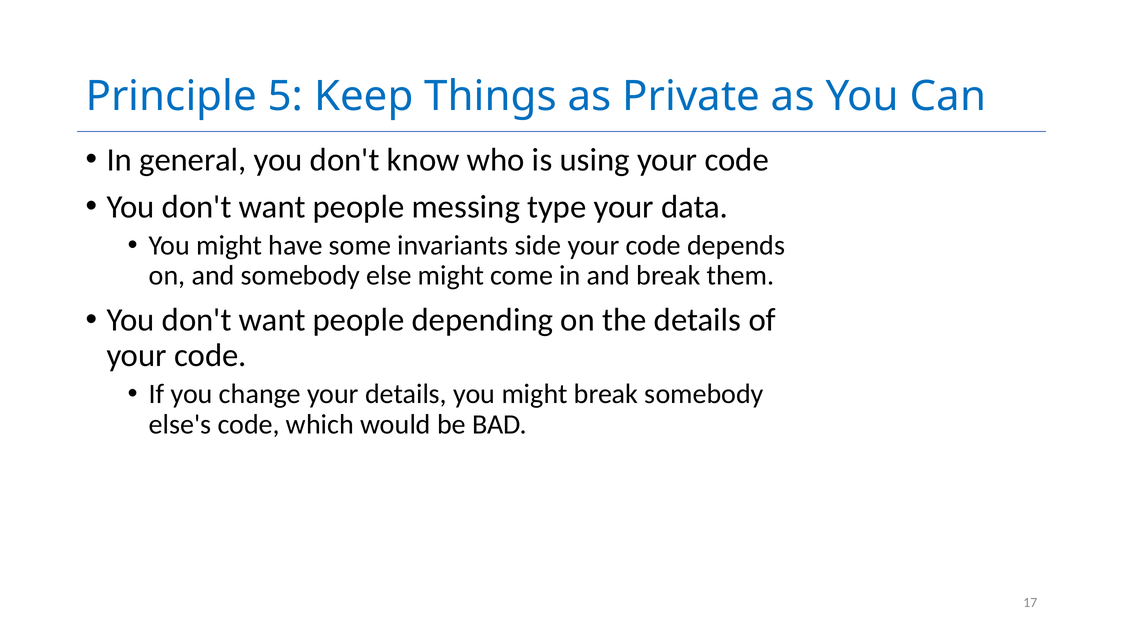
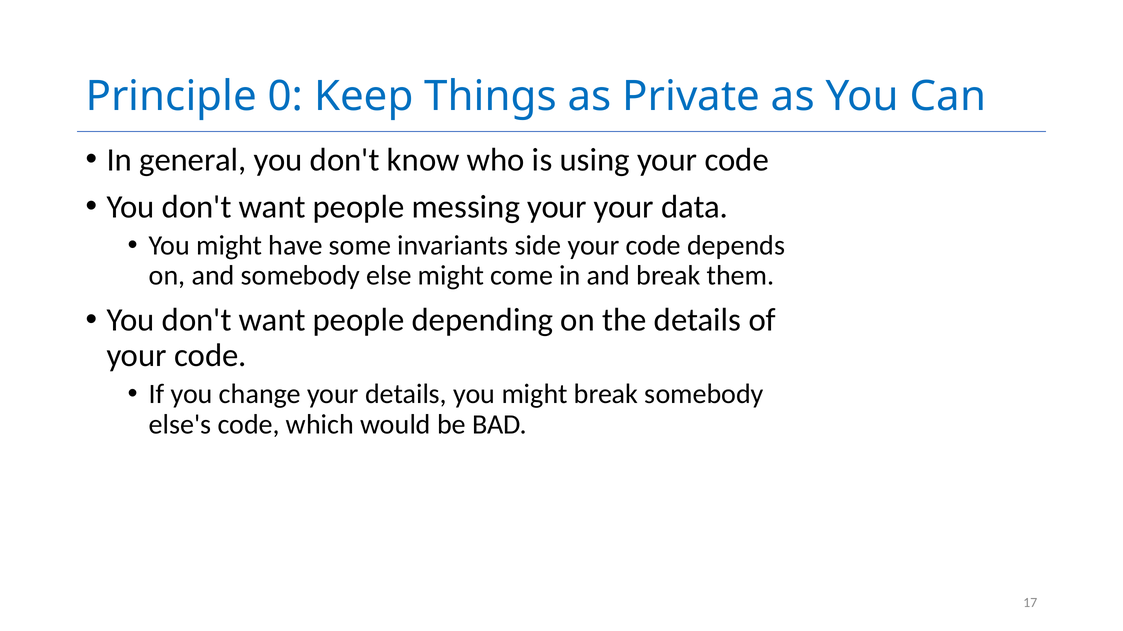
5: 5 -> 0 (285, 97)
messing type: type -> your (557, 207)
